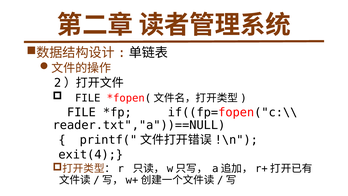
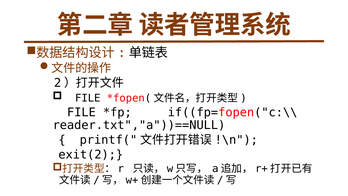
exit(4: exit(4 -> exit(2 (91, 155)
